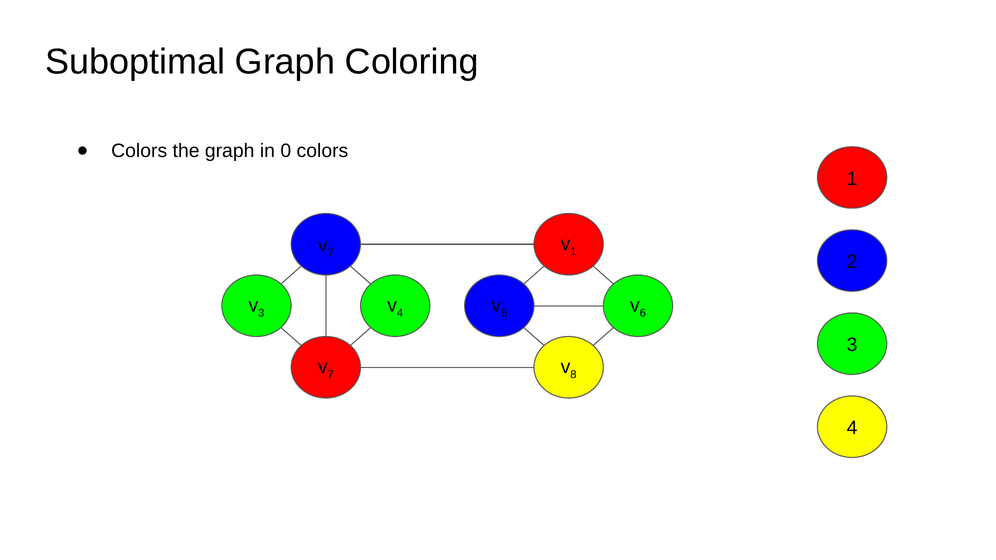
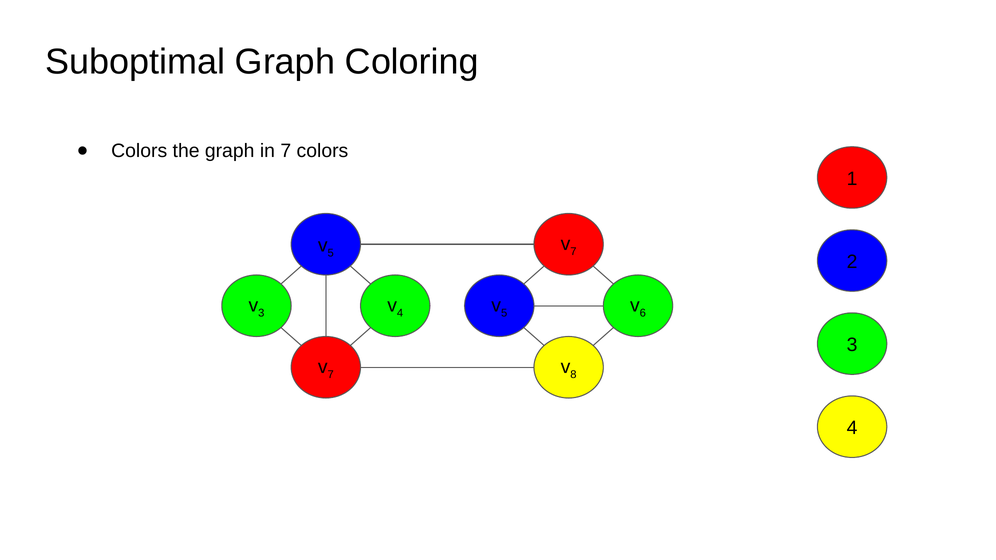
in 0: 0 -> 7 (286, 151)
1: 1 -> 7 (573, 252)
7: 7 -> 5 (331, 253)
